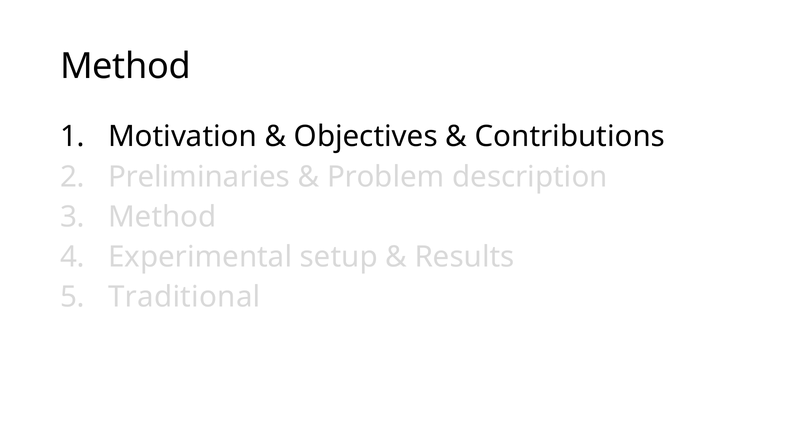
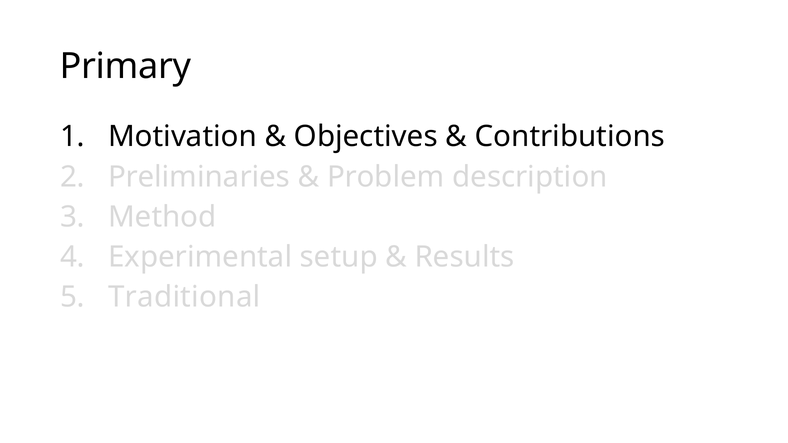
Method: Method -> Primary (125, 66)
